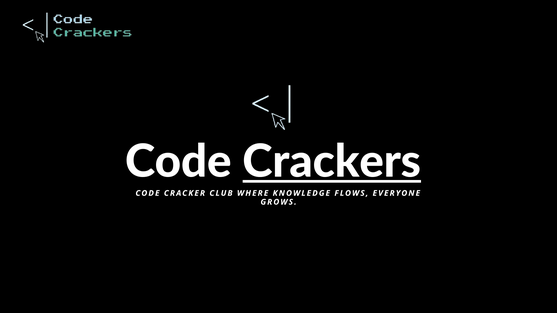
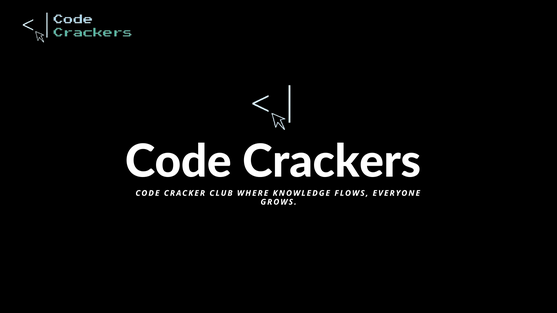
Crackers underline: present -> none (332, 162)
